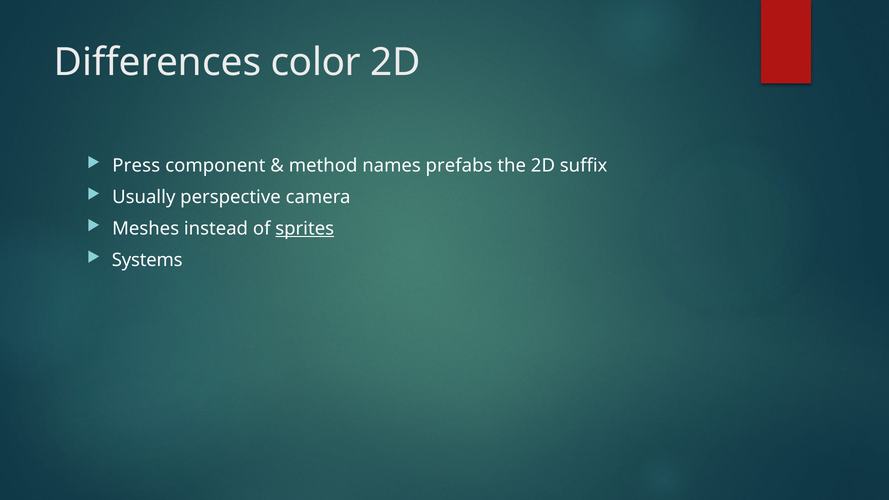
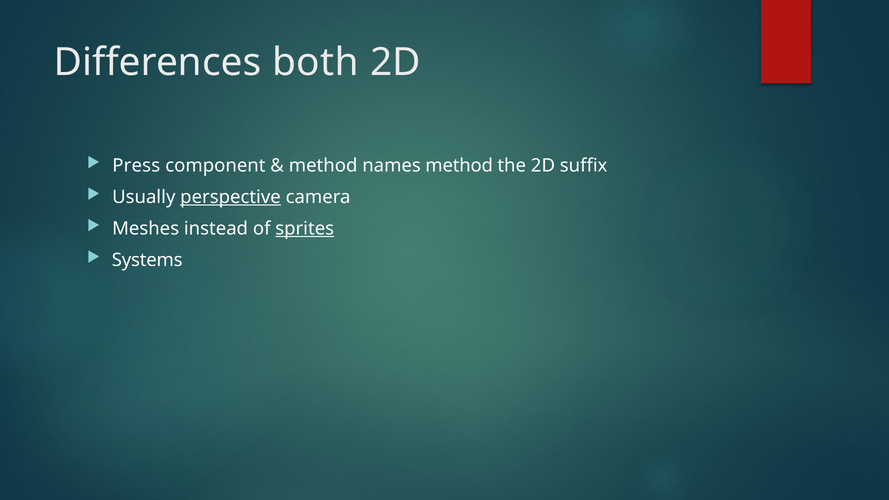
color: color -> both (315, 62)
names prefabs: prefabs -> method (459, 165)
perspective underline: none -> present (231, 197)
